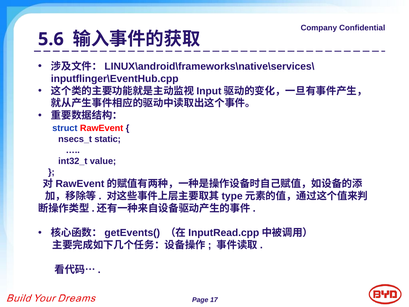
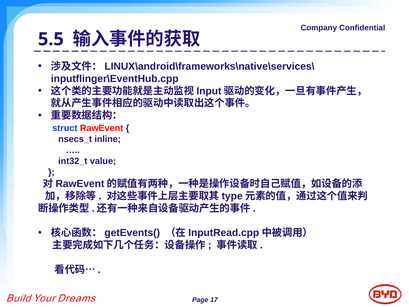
5.6: 5.6 -> 5.5 (51, 39)
static: static -> inline (108, 139)
